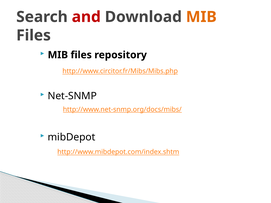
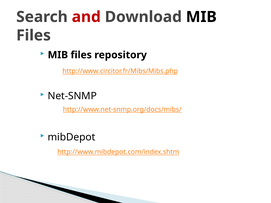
MIB colour: orange -> black (201, 17)
